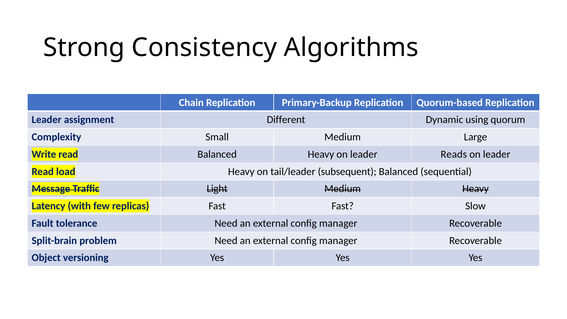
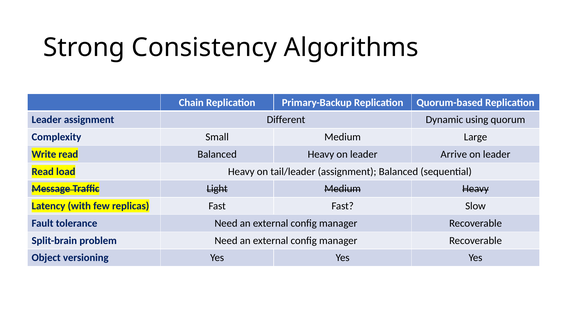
Reads: Reads -> Arrive (454, 154)
tail/leader subsequent: subsequent -> assignment (347, 171)
